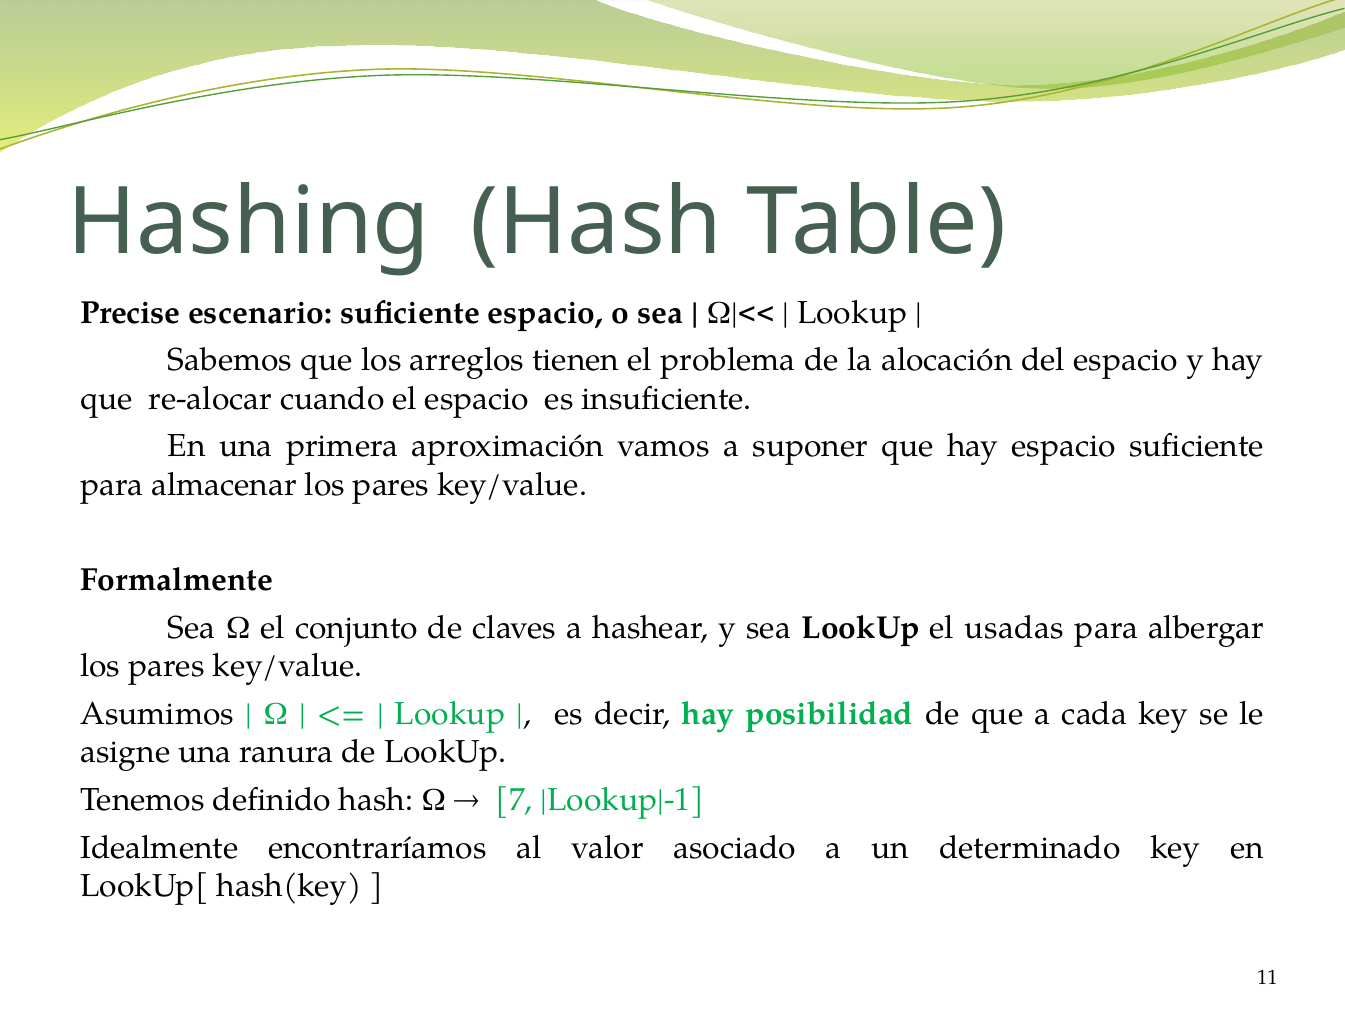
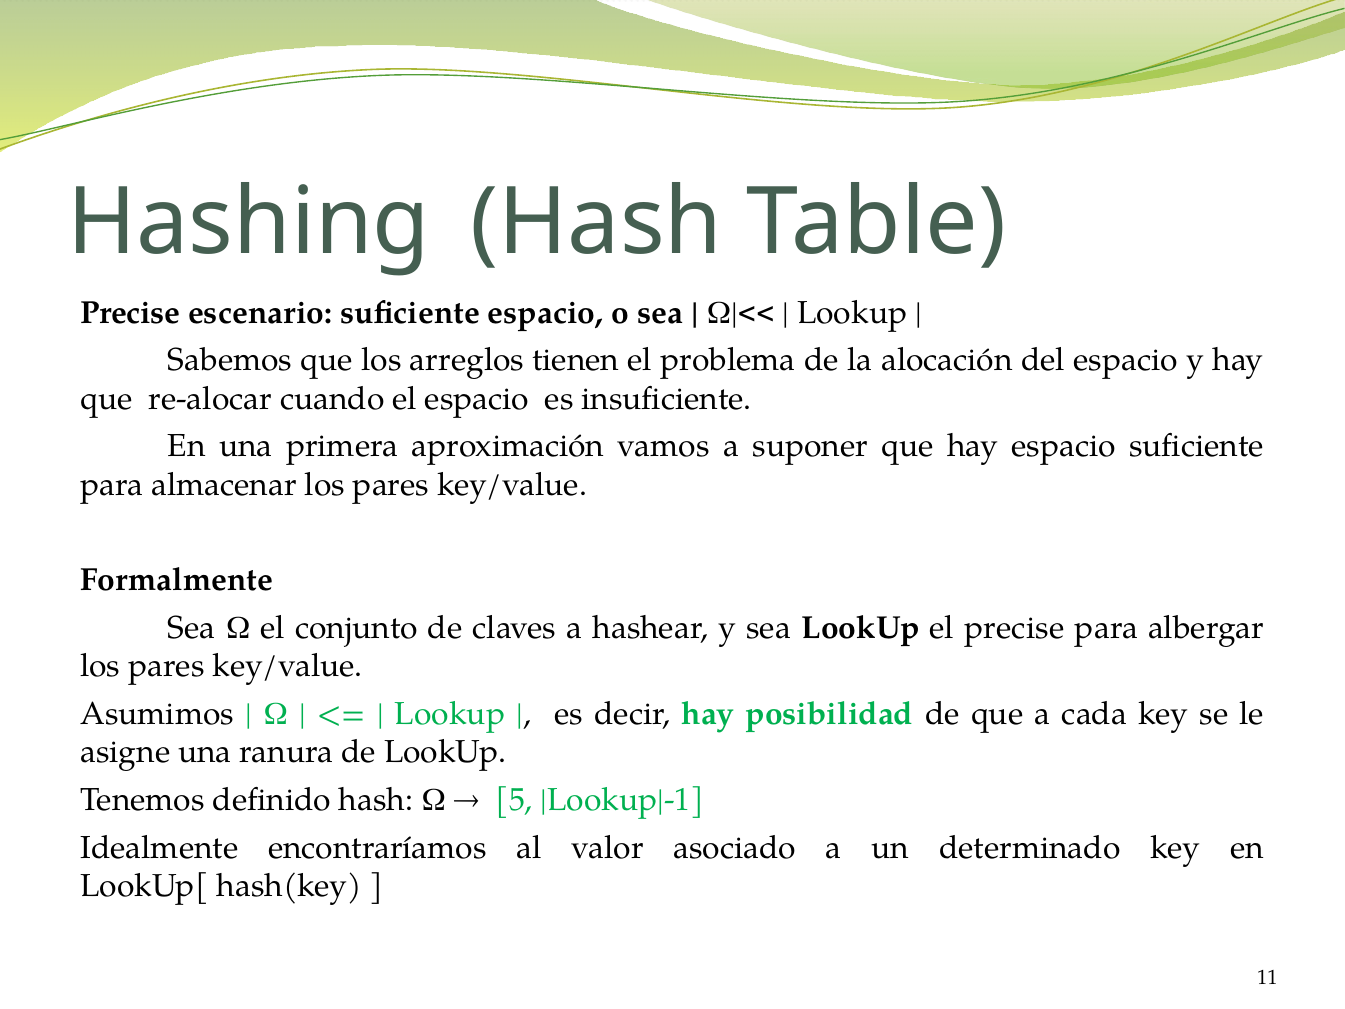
el usadas: usadas -> precise (1014, 628)
7: 7 -> 5 (514, 800)
